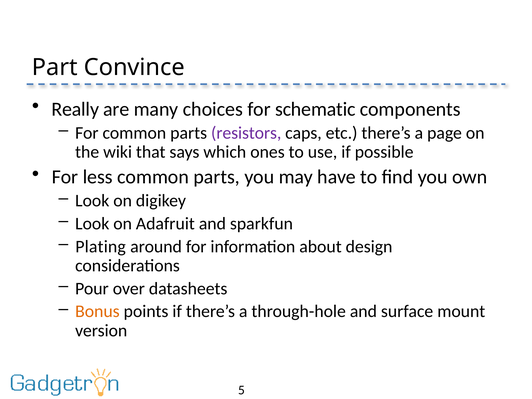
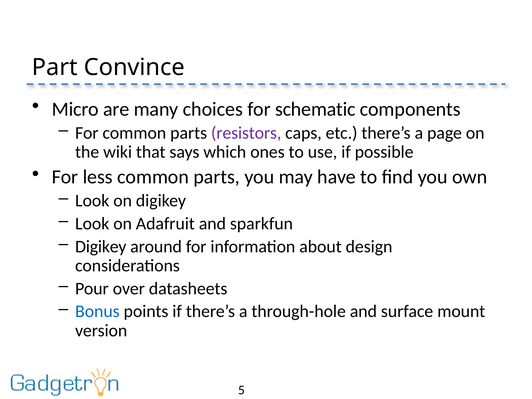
Really: Really -> Micro (75, 109)
Plating: Plating -> Digikey (101, 247)
Bonus colour: orange -> blue (97, 311)
